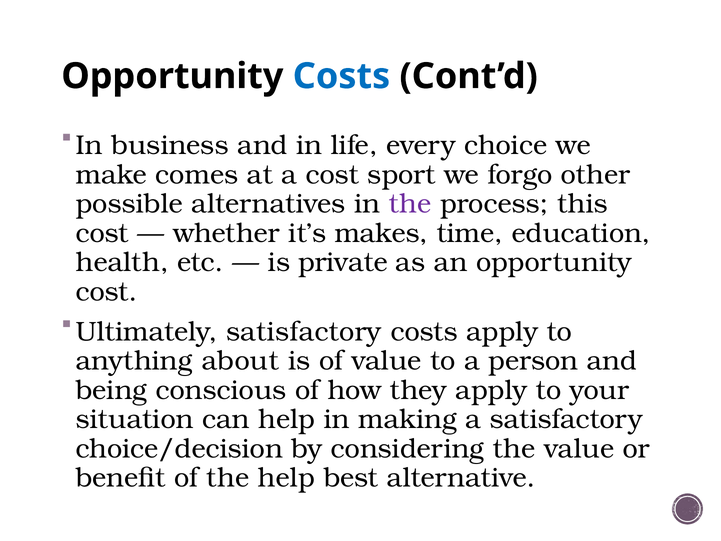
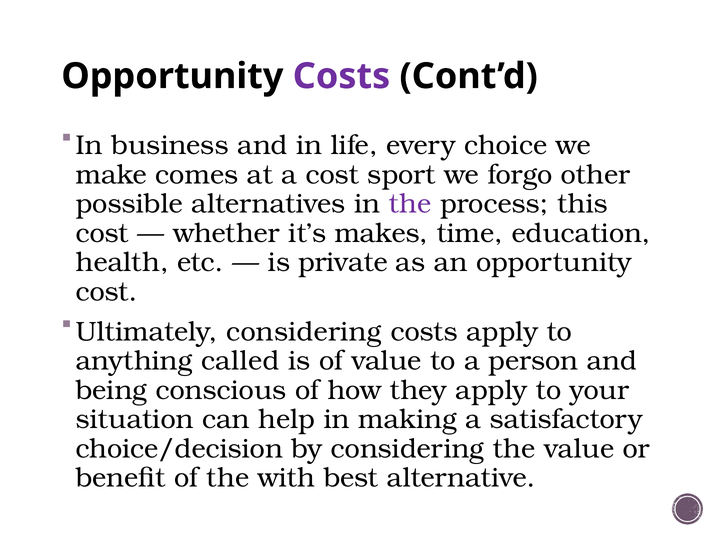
Costs colour: blue -> purple (341, 76)
Ultimately satisfactory: satisfactory -> considering (304, 332)
about: about -> called (240, 361)
the help: help -> with (286, 478)
